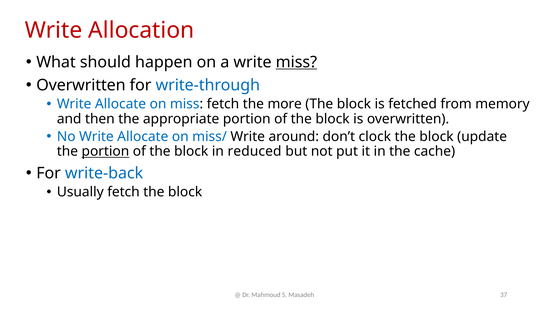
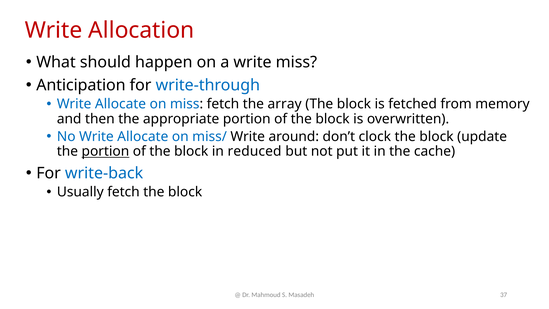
miss underline: present -> none (296, 62)
Overwritten: Overwritten -> Anticipation (81, 85)
more: more -> array (285, 104)
